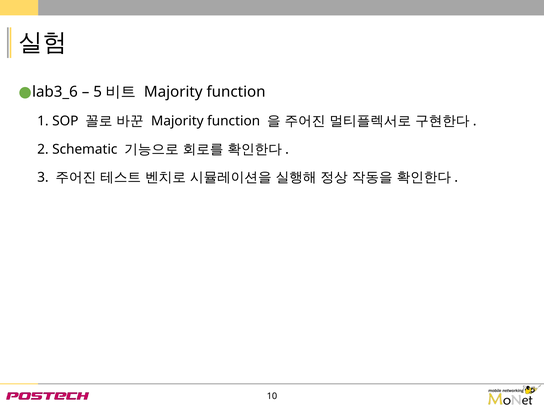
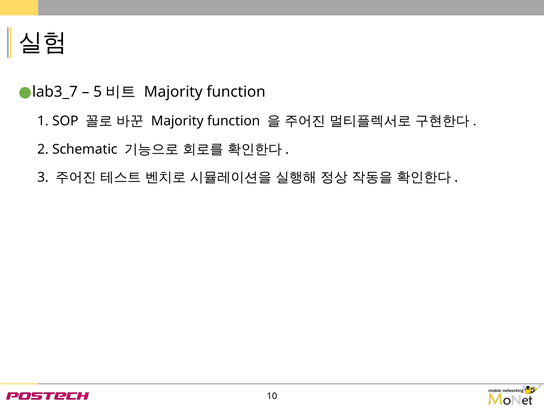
lab3_6: lab3_6 -> lab3_7 (55, 92)
